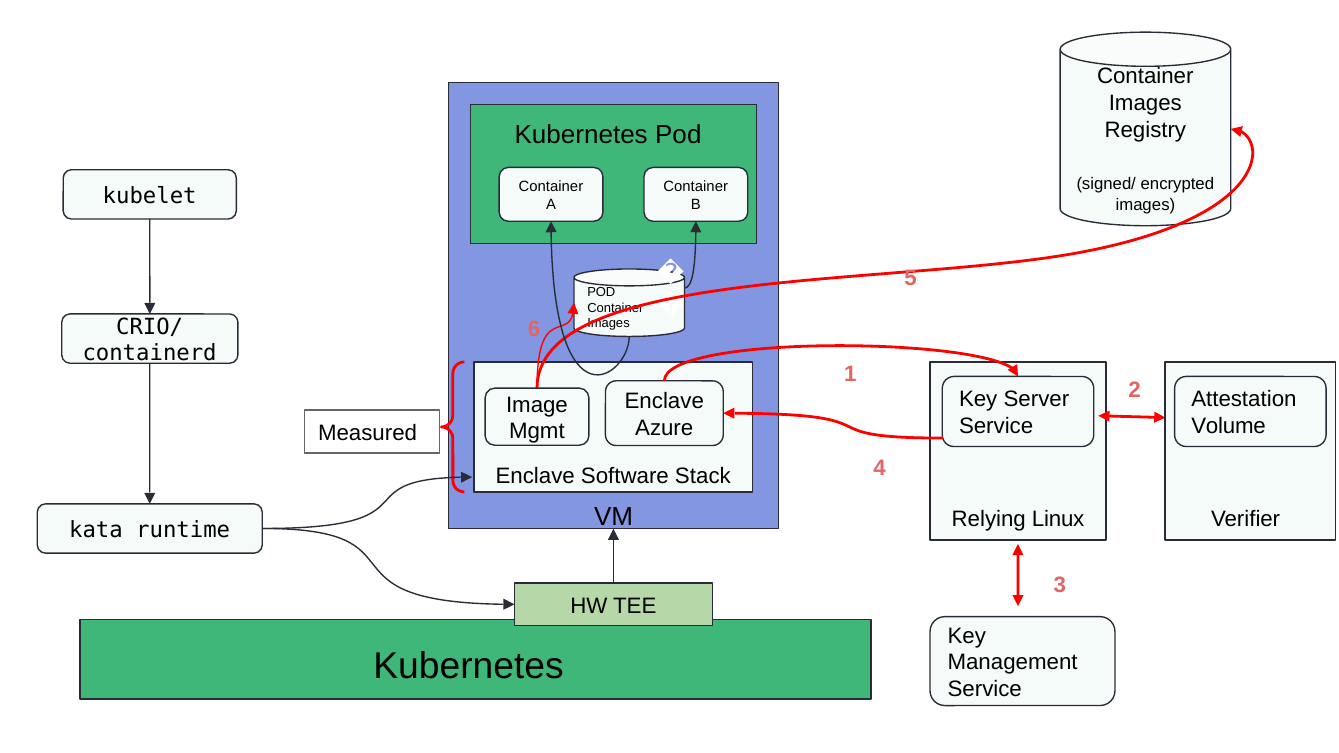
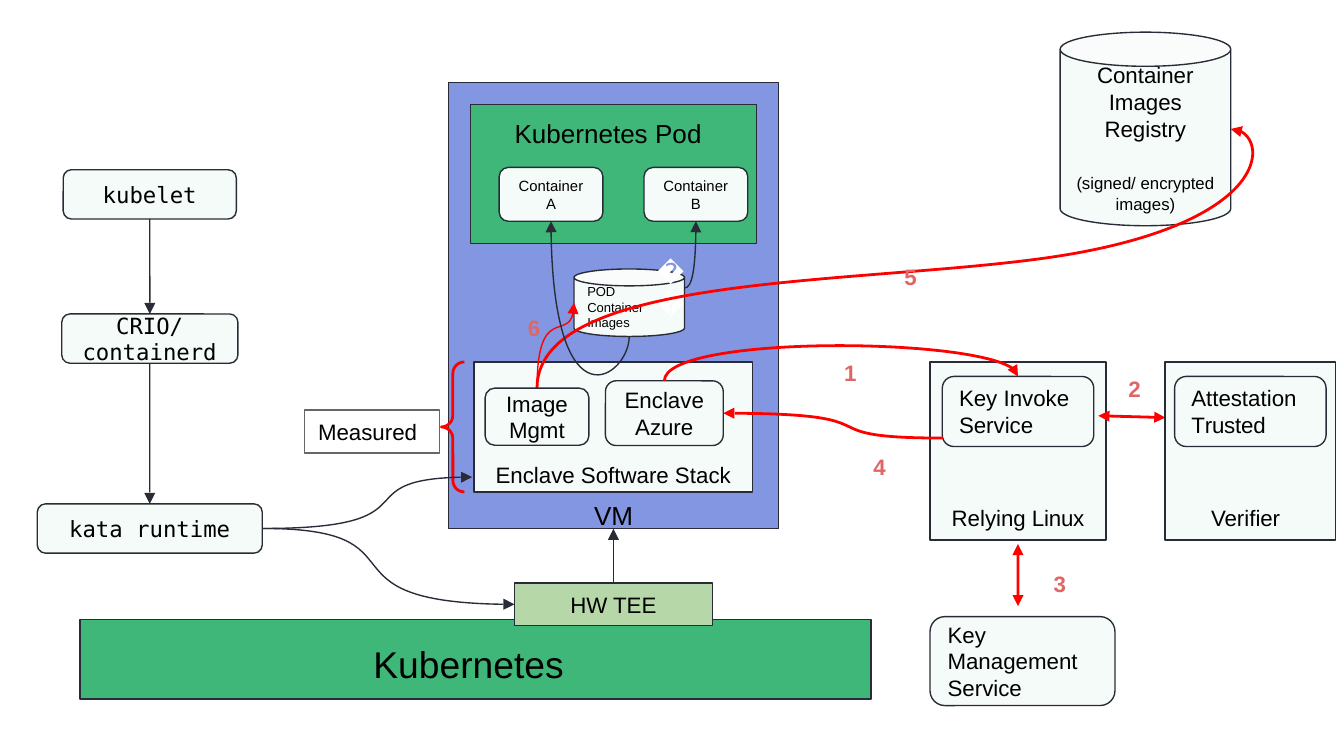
Server: Server -> Invoke (1036, 400)
Volume: Volume -> Trusted (1229, 426)
